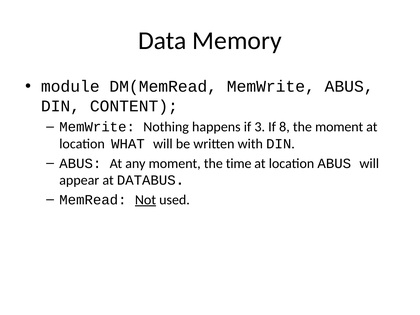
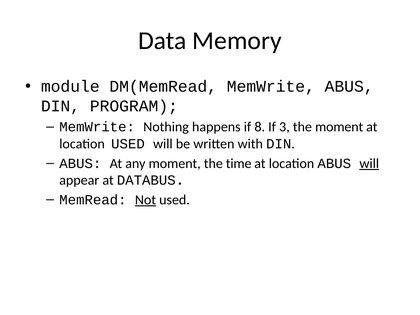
CONTENT: CONTENT -> PROGRAM (134, 106)
3: 3 -> 8 (260, 127)
8: 8 -> 3 (284, 127)
location WHAT: WHAT -> USED (128, 144)
will underline: none -> present (369, 163)
